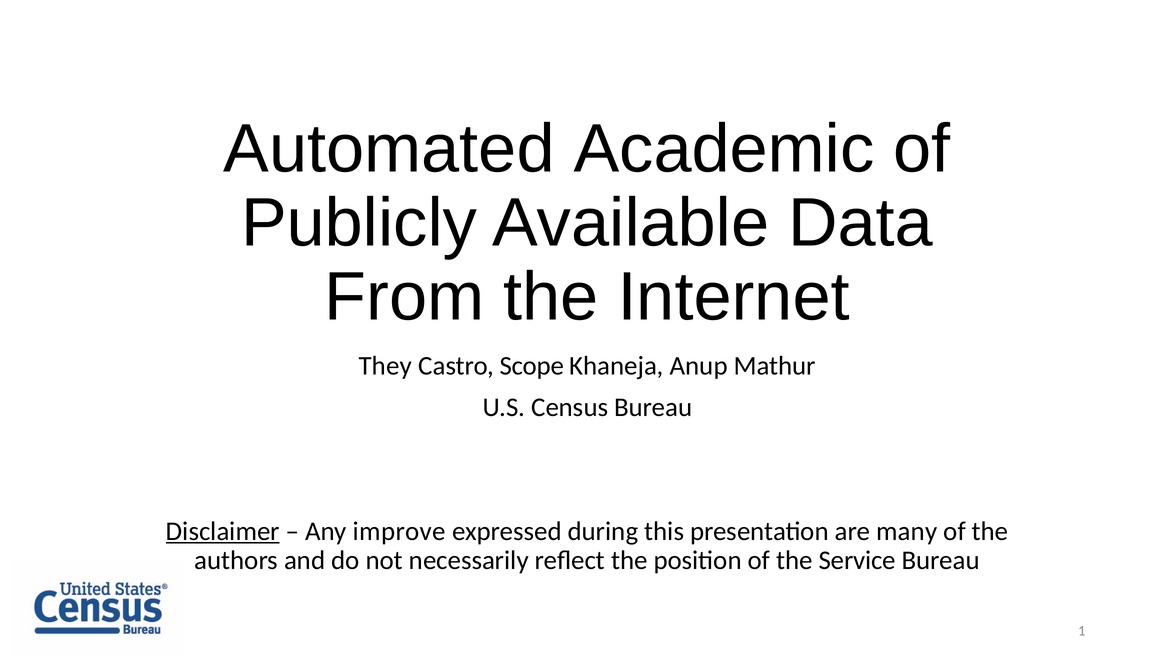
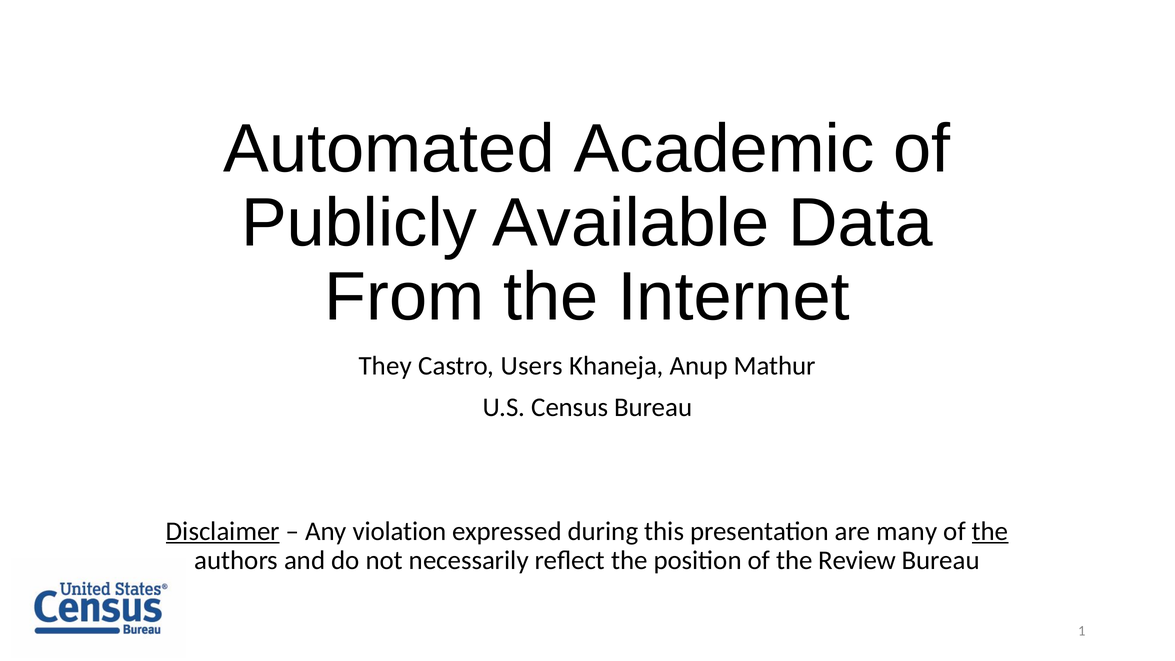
Scope: Scope -> Users (532, 366)
improve: improve -> violation (399, 531)
the underline: none -> present (990, 531)
Service: Service -> Review (857, 560)
